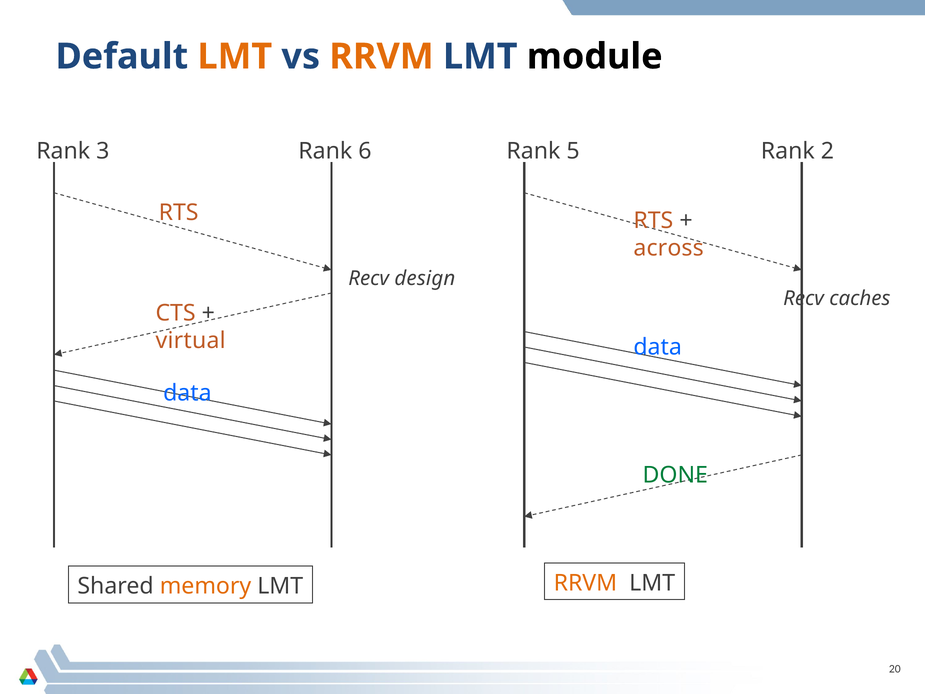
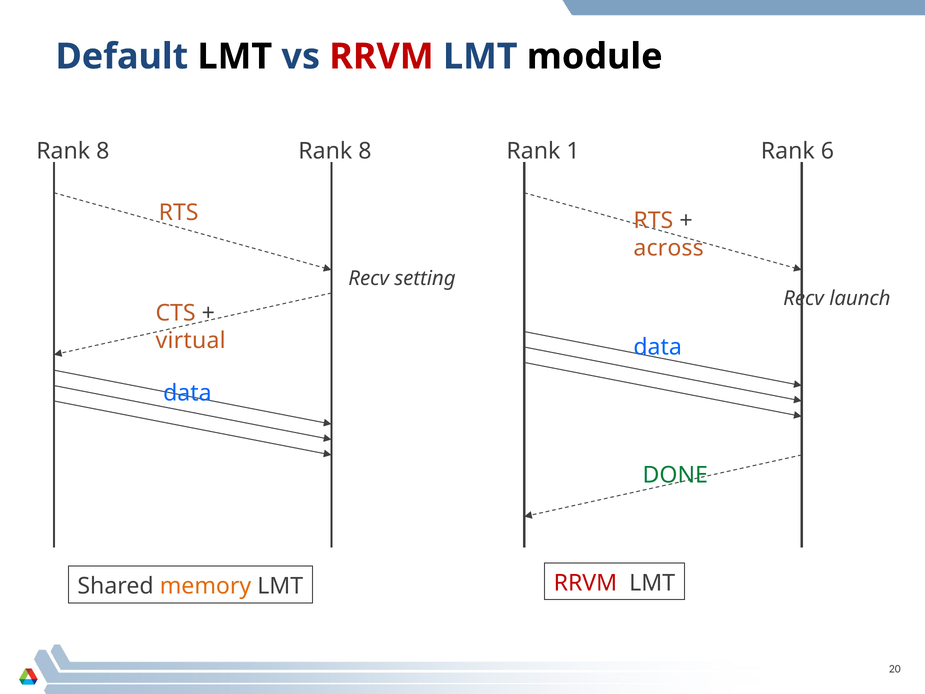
LMT colour: orange -> black (235, 57)
RRVM colour: orange -> red (381, 57)
3: 3 -> 8 (103, 151)
6: 6 -> 8 (365, 151)
5: 5 -> 1 (573, 151)
2: 2 -> 6 (827, 151)
design: design -> setting (425, 278)
caches: caches -> launch (860, 298)
RRVM colour: orange -> red (585, 583)
